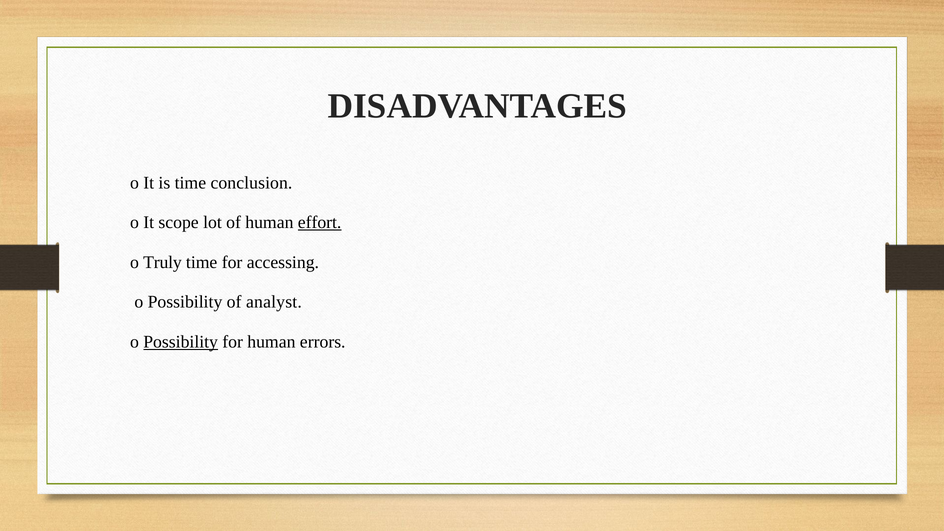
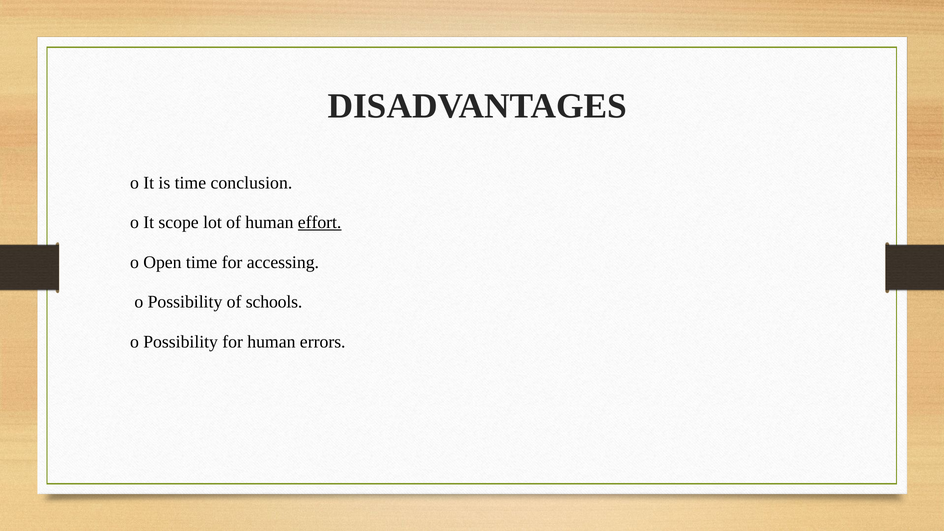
Truly: Truly -> Open (162, 262)
analyst: analyst -> schools (274, 302)
Possibility underline: present -> none (181, 342)
